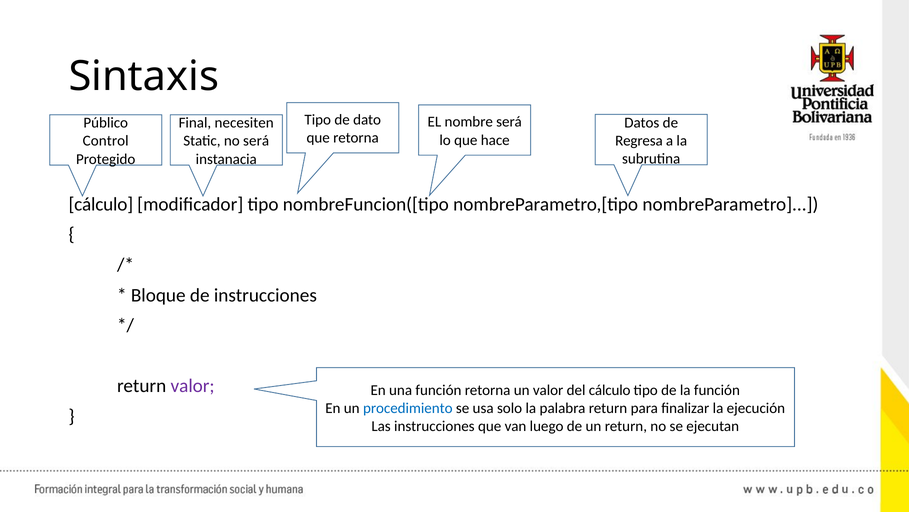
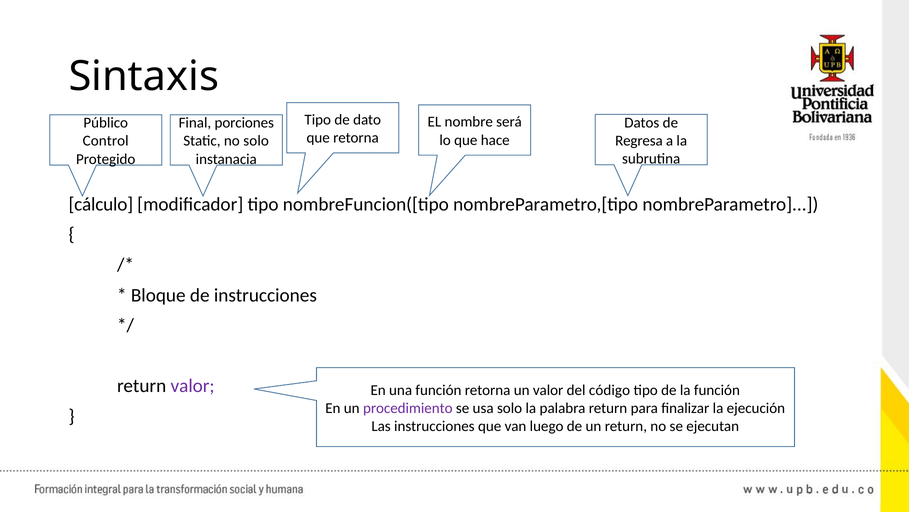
necesiten: necesiten -> porciones (244, 123)
no será: será -> solo (256, 141)
del cálculo: cálculo -> código (610, 390)
procedimiento colour: blue -> purple (408, 408)
